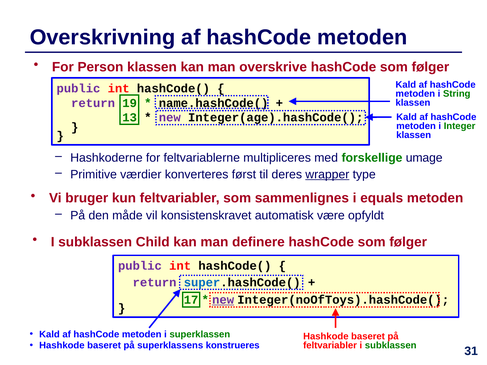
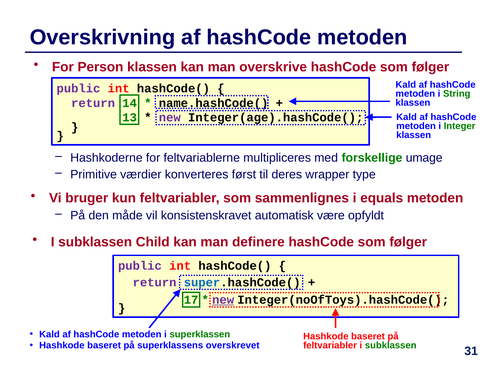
19: 19 -> 14 (130, 103)
wrapper underline: present -> none (327, 175)
konstrueres: konstrueres -> overskrevet (233, 346)
